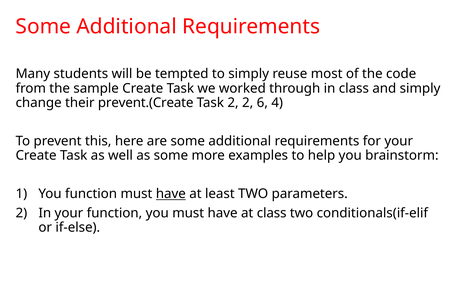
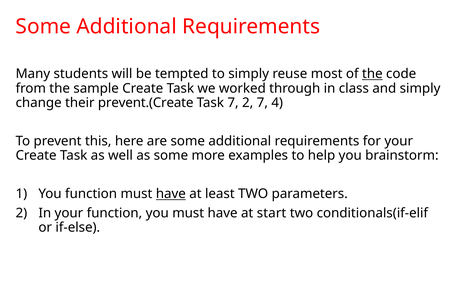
the underline: none -> present (372, 74)
Task 2: 2 -> 7 (233, 103)
2 6: 6 -> 7 (262, 103)
at class: class -> start (272, 213)
